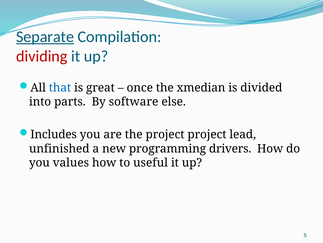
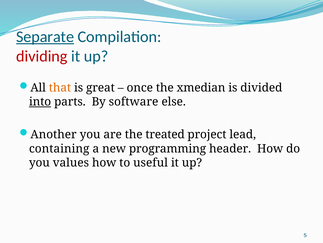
that colour: blue -> orange (60, 87)
into underline: none -> present (40, 102)
Includes: Includes -> Another (54, 134)
the project: project -> treated (165, 134)
unfinished: unfinished -> containing (59, 148)
drivers: drivers -> header (230, 148)
